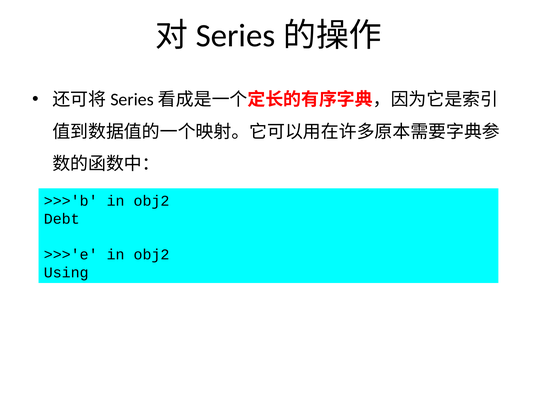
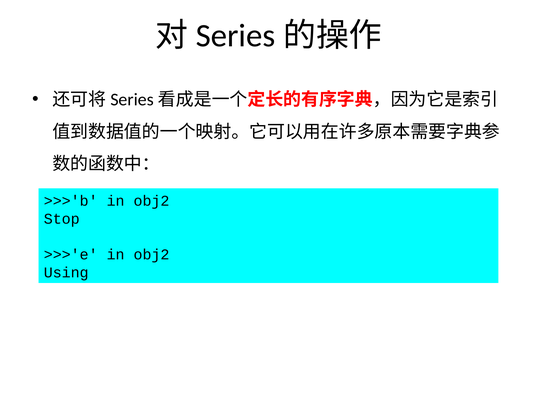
Debt: Debt -> Stop (62, 219)
